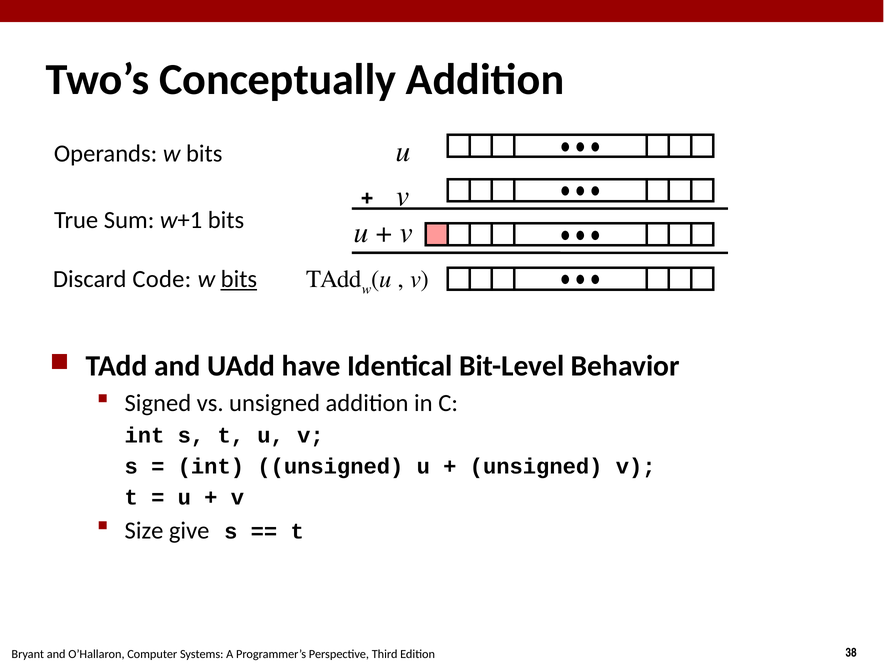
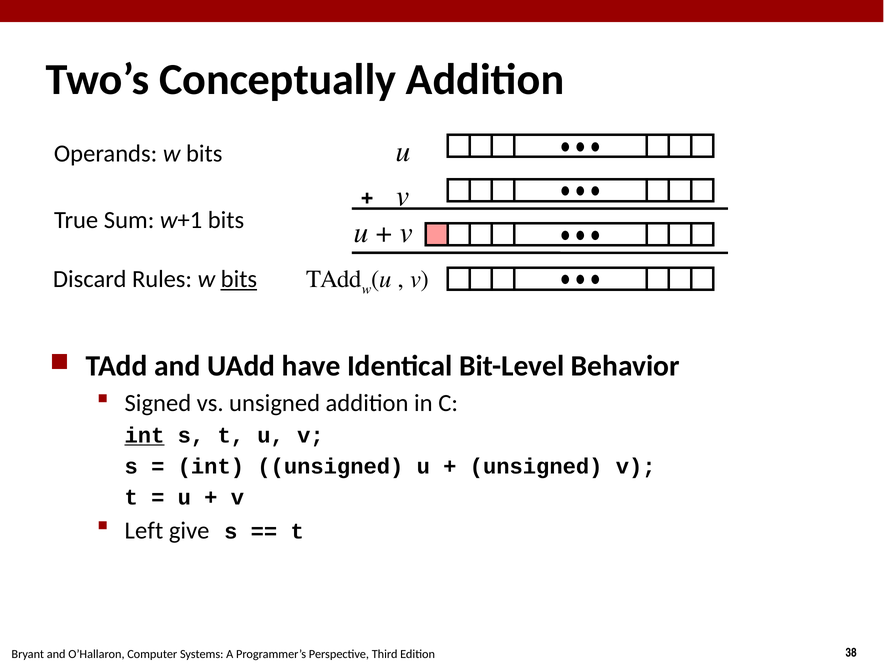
Code: Code -> Rules (162, 279)
int underline: none -> present (145, 435)
Size: Size -> Left (144, 530)
